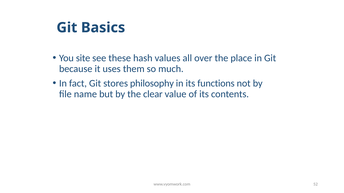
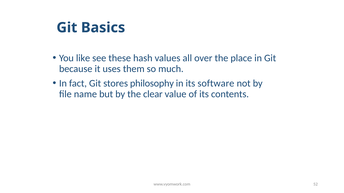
site: site -> like (83, 58)
functions: functions -> software (216, 83)
